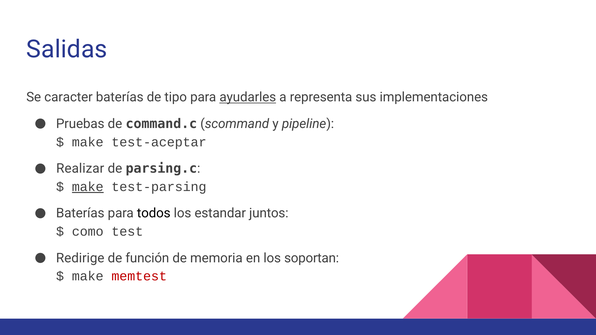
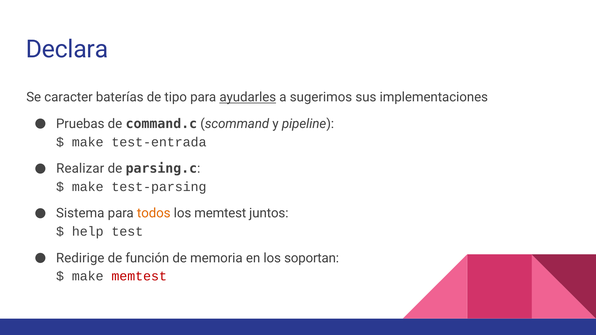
Salidas: Salidas -> Declara (67, 49)
representa: representa -> sugerimos (321, 97)
test-aceptar: test-aceptar -> test-entrada (159, 142)
make underline: present -> none (88, 187)
Baterías: Baterías -> Sistema (80, 213)
todos colour: black -> orange (154, 213)
los estandar: estandar -> memtest (220, 213)
como: como -> help (88, 232)
